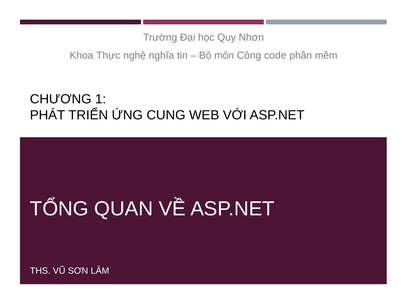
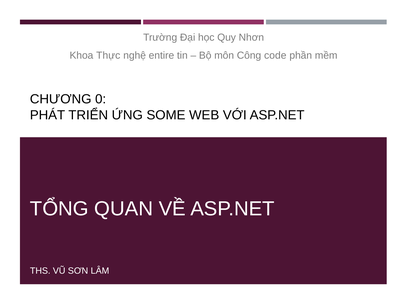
nghĩa: nghĩa -> entire (161, 55)
1: 1 -> 0 (101, 99)
CUNG: CUNG -> SOME (166, 115)
